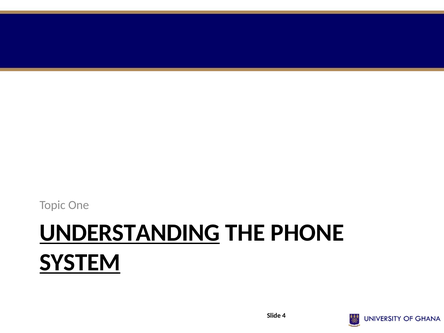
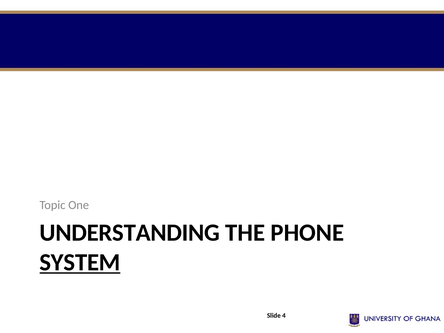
UNDERSTANDING underline: present -> none (130, 233)
